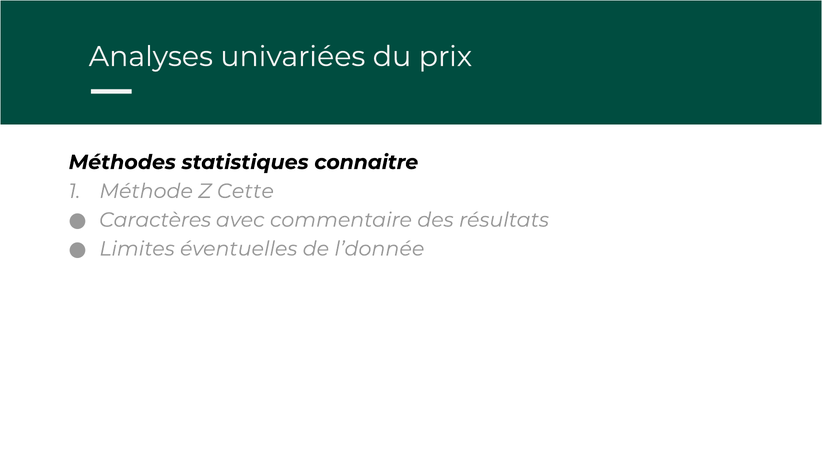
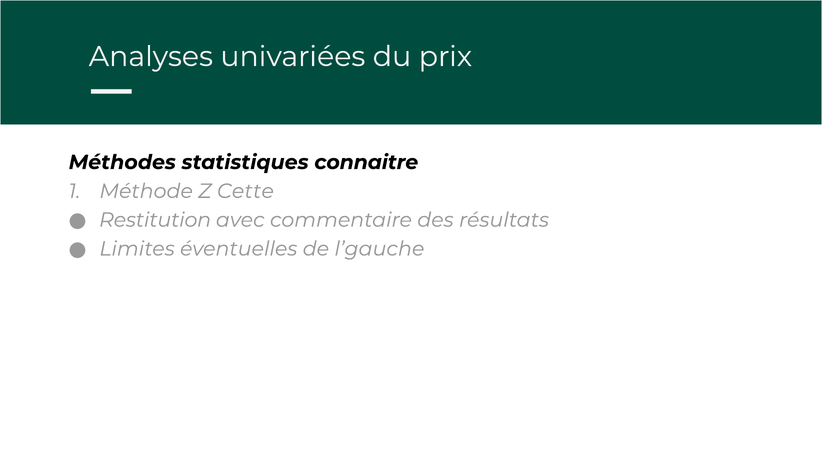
Caractères: Caractères -> Restitution (155, 220)
l’donnée: l’donnée -> l’gauche (379, 249)
